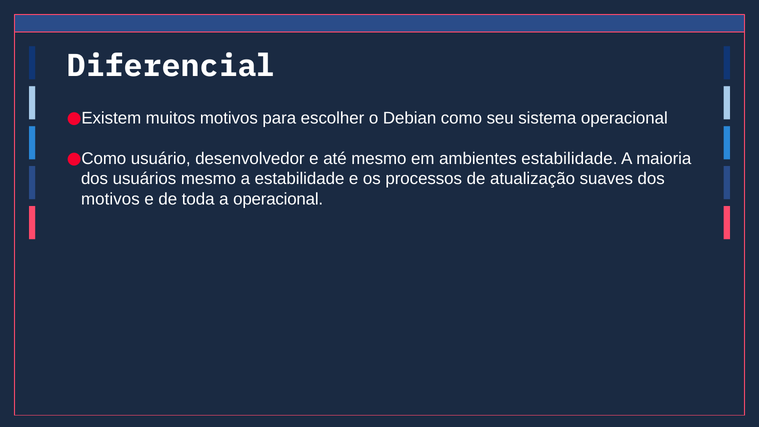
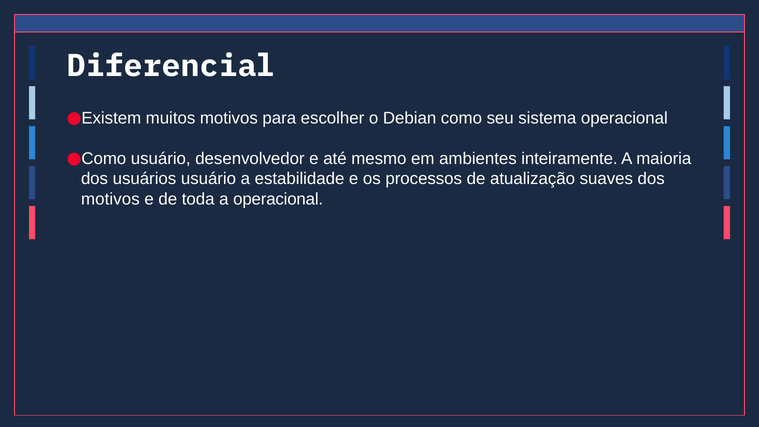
ambientes estabilidade: estabilidade -> inteiramente (569, 159)
usuários mesmo: mesmo -> usuário (208, 179)
